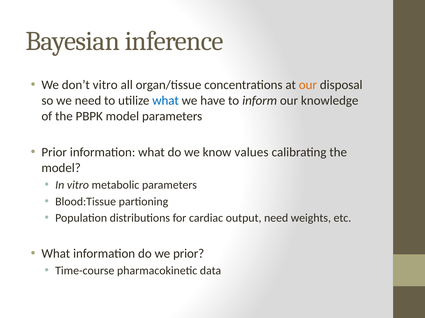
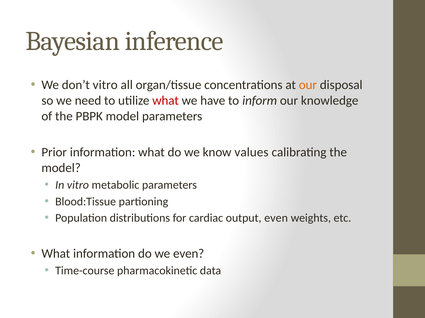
what colour: blue -> red (166, 101)
output need: need -> even (276, 218)
we prior: prior -> even (189, 254)
